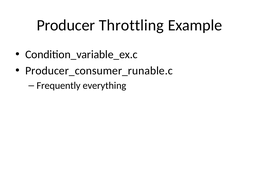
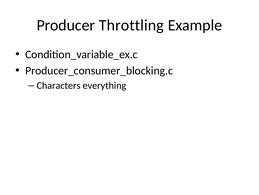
Producer_consumer_runable.c: Producer_consumer_runable.c -> Producer_consumer_blocking.c (99, 70)
Frequently: Frequently -> Characters (59, 85)
